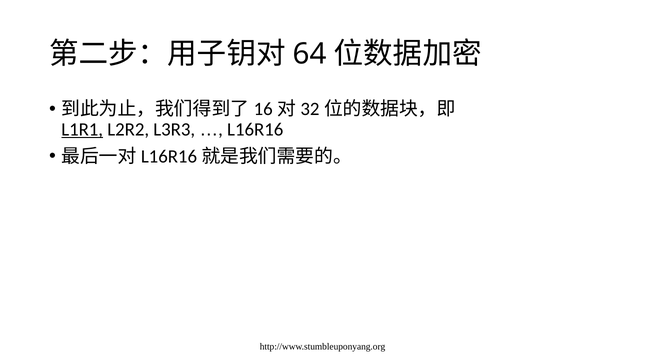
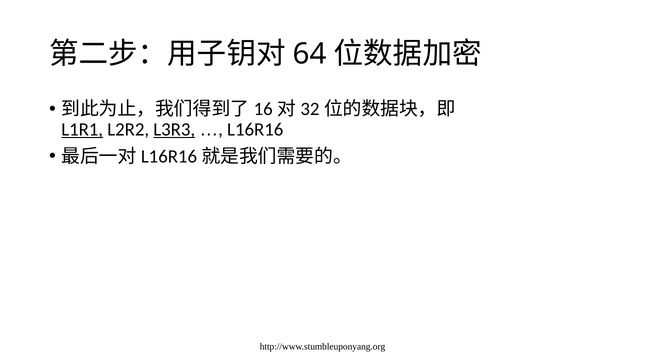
L3R3 underline: none -> present (174, 129)
